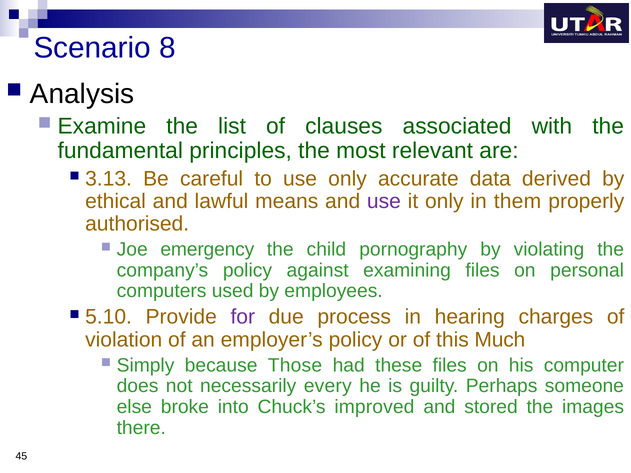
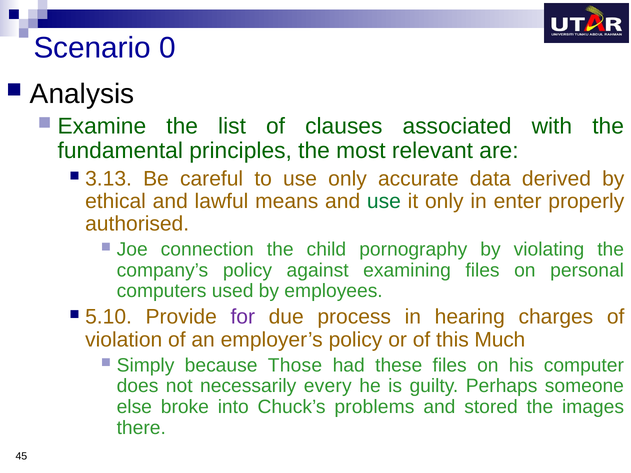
8: 8 -> 0 (167, 48)
use colour: purple -> green (384, 201)
them: them -> enter (518, 201)
emergency: emergency -> connection (207, 250)
improved: improved -> problems (374, 407)
